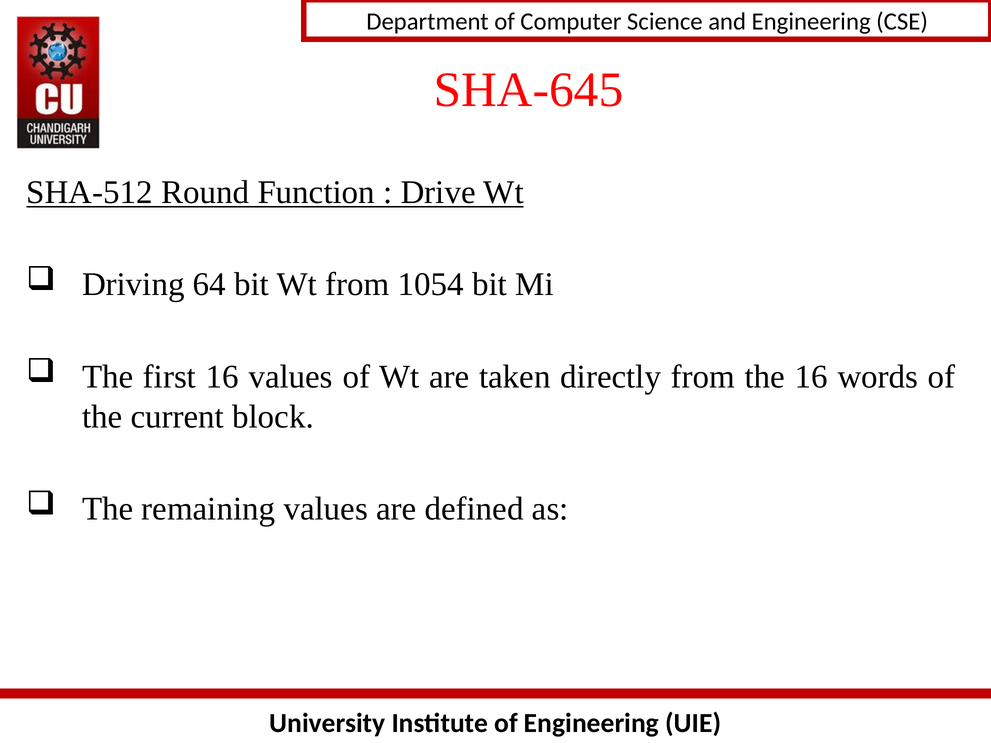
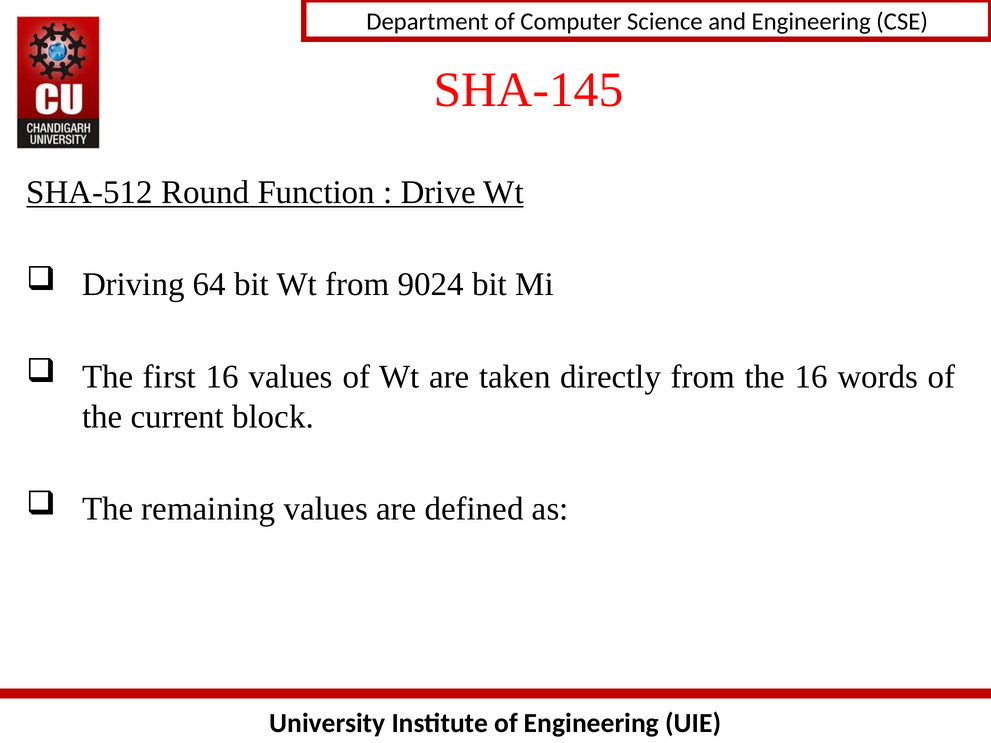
SHA-645: SHA-645 -> SHA-145 (528, 90)
1054: 1054 -> 9024 (431, 285)
